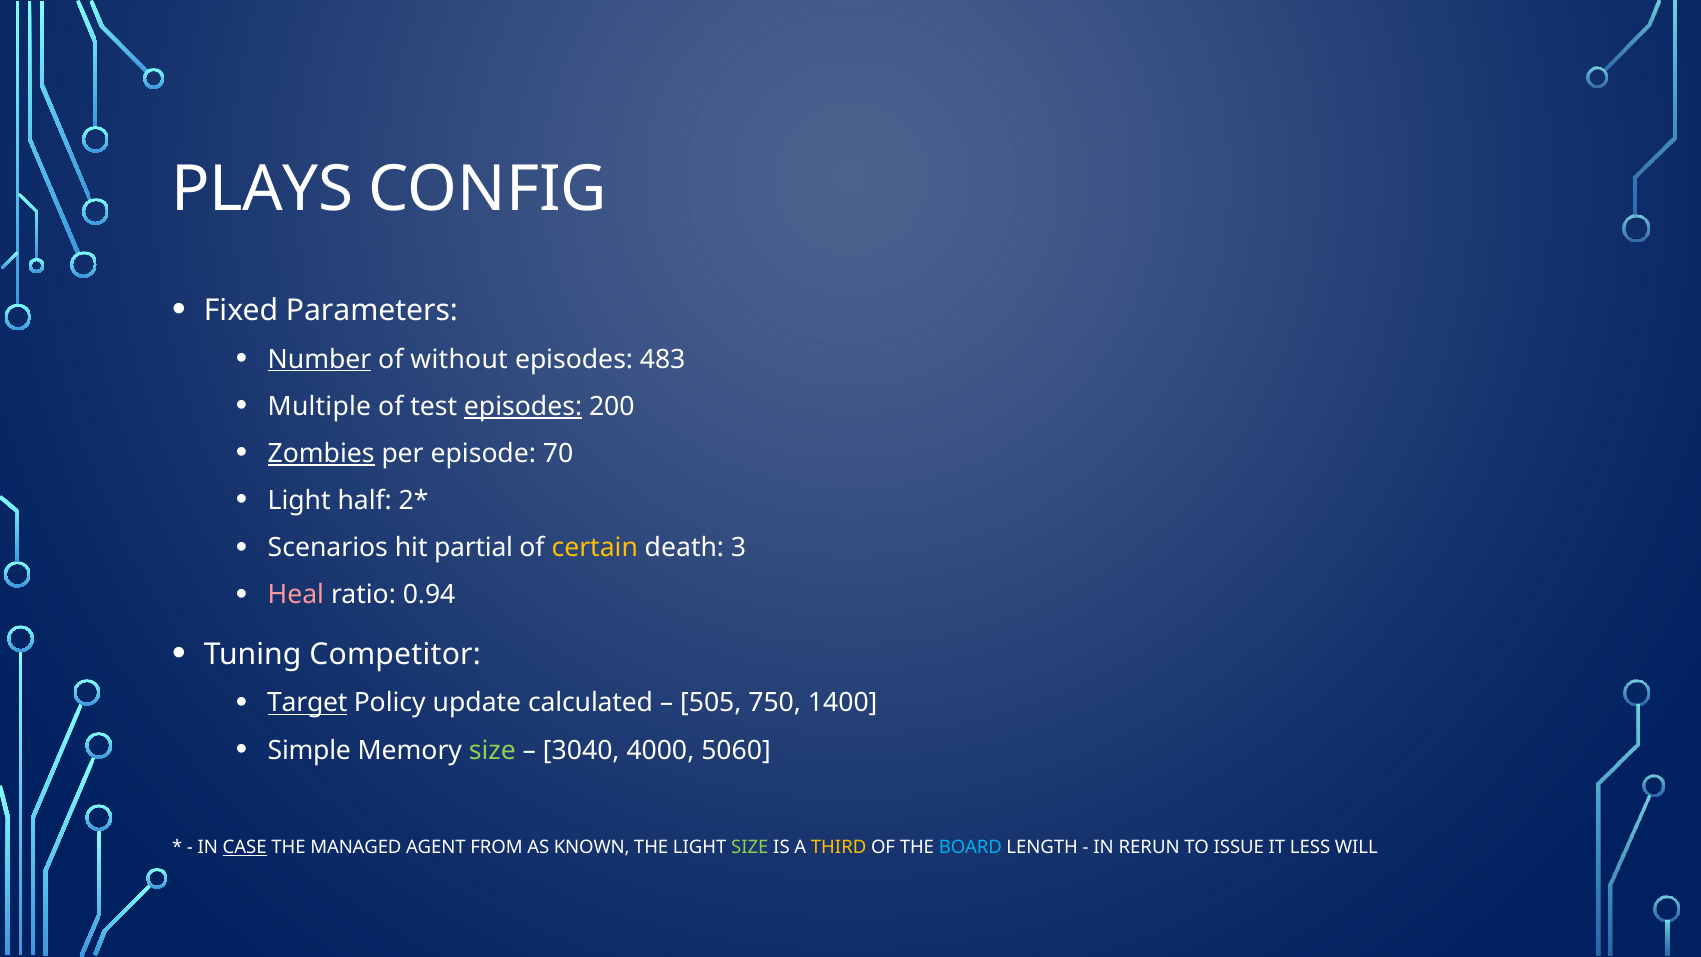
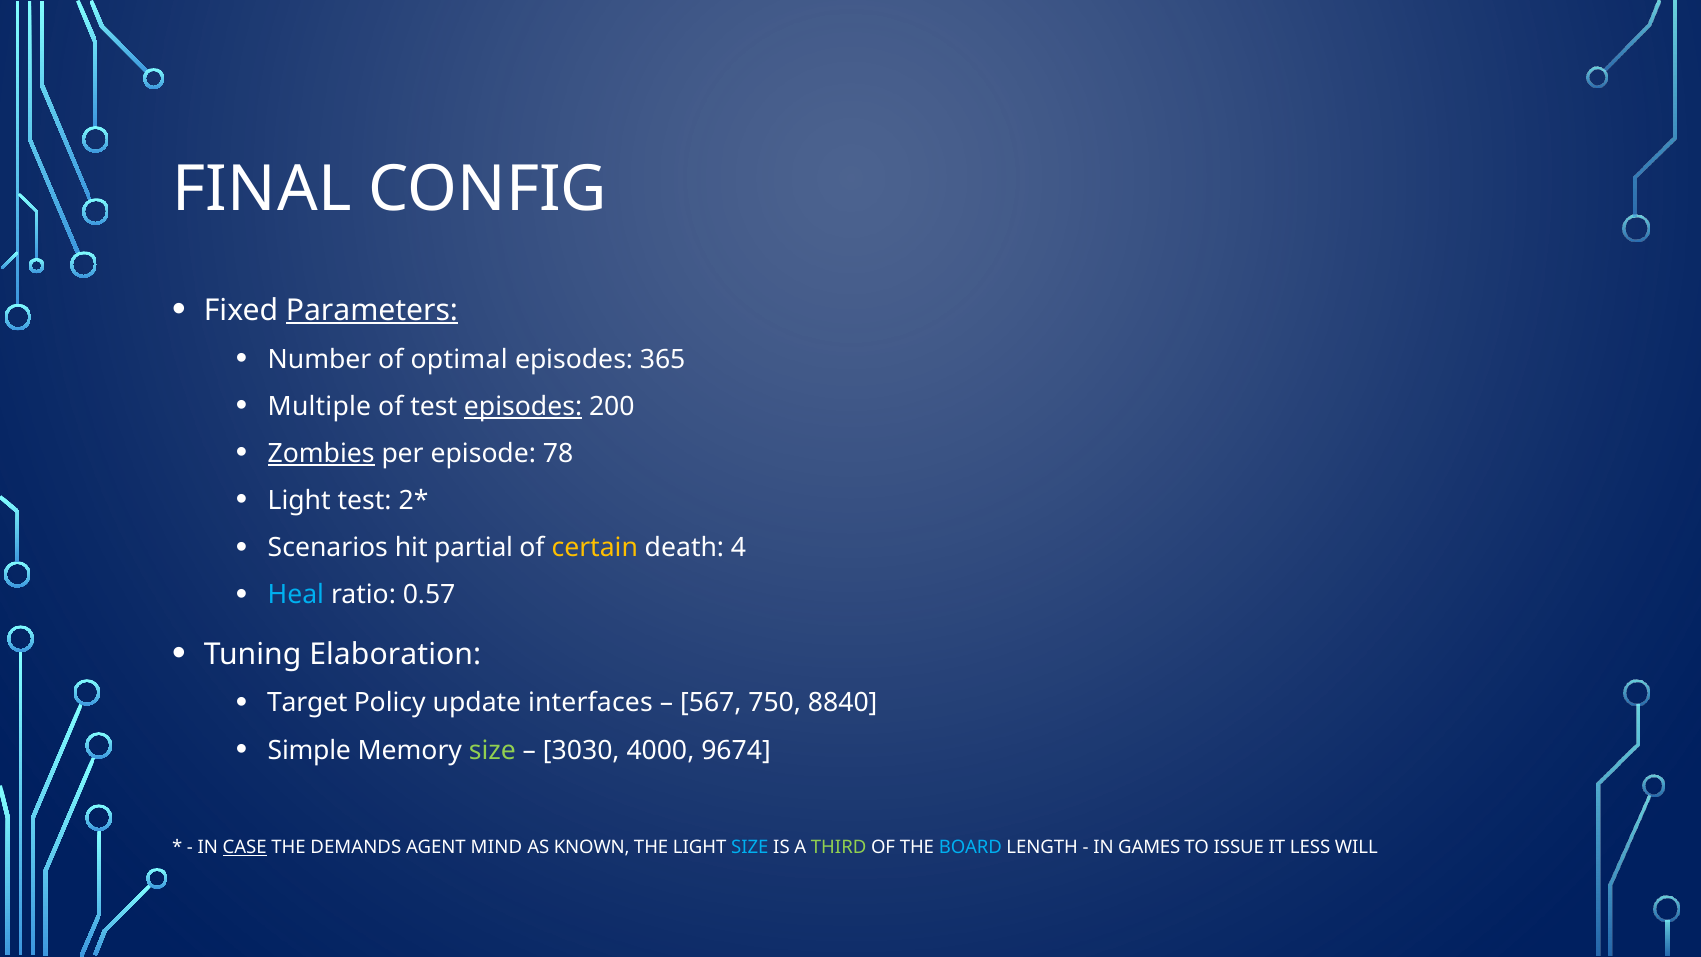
PLAYS: PLAYS -> FINAL (262, 189)
Parameters underline: none -> present (372, 310)
Number underline: present -> none (320, 359)
without: without -> optimal (459, 359)
483: 483 -> 365 (663, 359)
70: 70 -> 78 (558, 453)
Light half: half -> test (365, 501)
3: 3 -> 4 (739, 548)
Heal colour: pink -> light blue (296, 595)
0.94: 0.94 -> 0.57 (429, 595)
Competitor: Competitor -> Elaboration (395, 654)
Target underline: present -> none (307, 703)
calculated: calculated -> interfaces (590, 703)
505: 505 -> 567 (711, 703)
1400: 1400 -> 8840 (843, 703)
3040: 3040 -> 3030 (581, 750)
5060: 5060 -> 9674 (736, 750)
MANAGED: MANAGED -> DEMANDS (356, 848)
FROM: FROM -> MIND (496, 848)
SIZE colour: light green -> light blue (750, 848)
THIRD colour: yellow -> light green (839, 848)
RERUN: RERUN -> GAMES (1149, 848)
